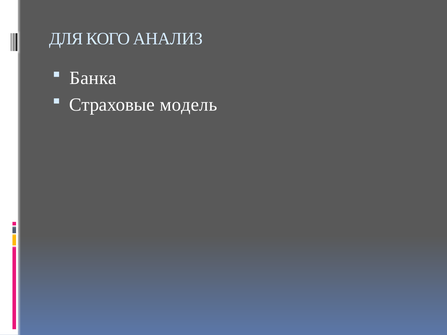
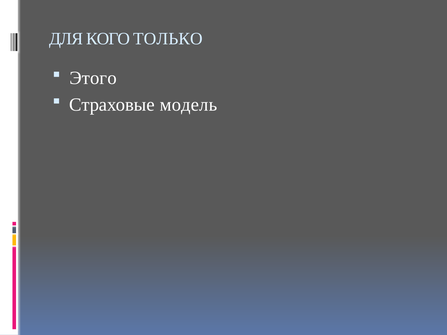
АНАЛИЗ: АНАЛИЗ -> ТОЛЬКО (168, 39)
Банка: Банка -> Этого (93, 78)
